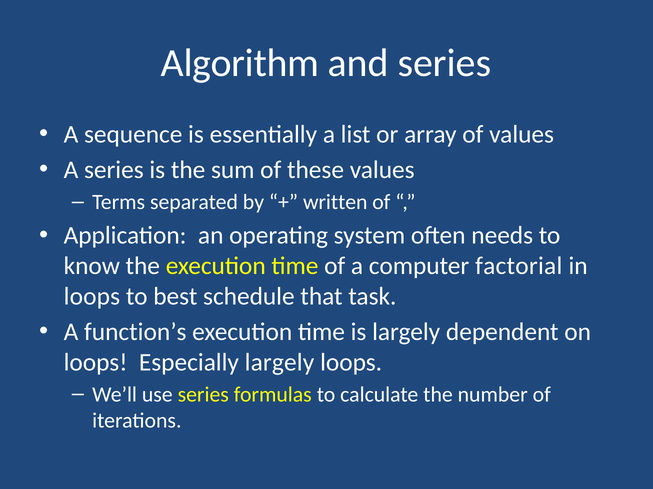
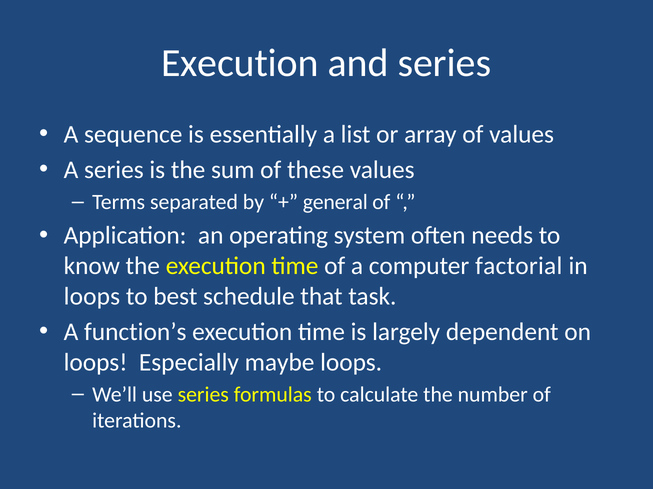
Algorithm: Algorithm -> Execution (240, 63)
written: written -> general (335, 202)
Especially largely: largely -> maybe (280, 363)
